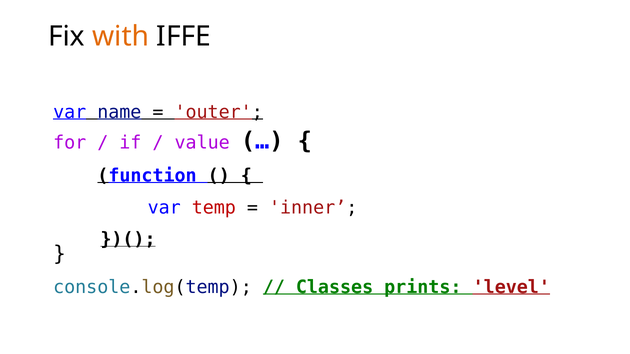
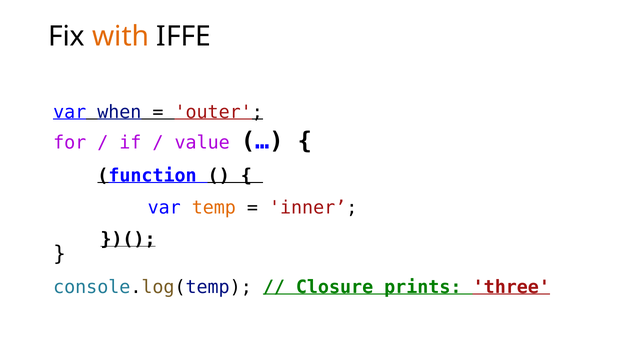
name: name -> when (119, 112)
temp colour: red -> orange (214, 208)
Classes: Classes -> Closure (335, 287)
level: level -> three (511, 287)
